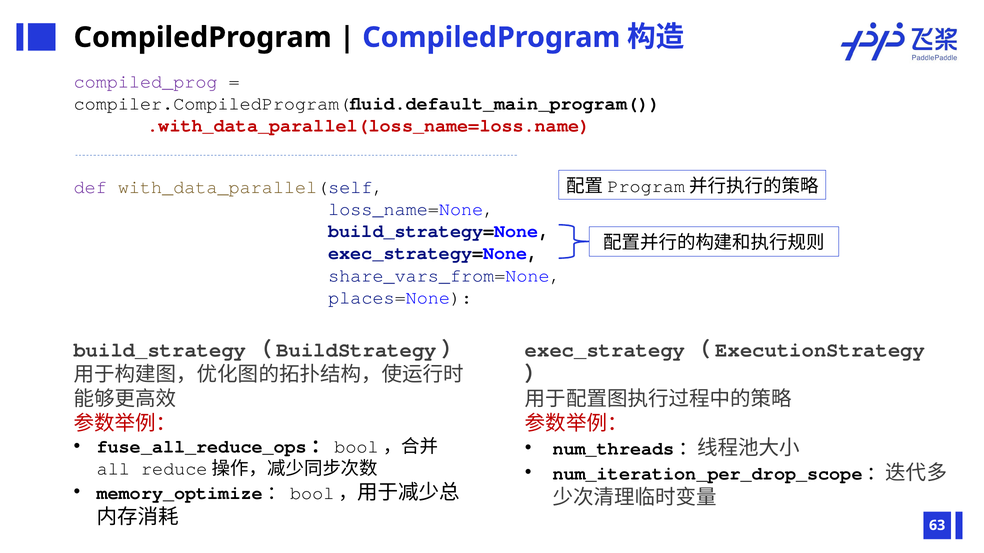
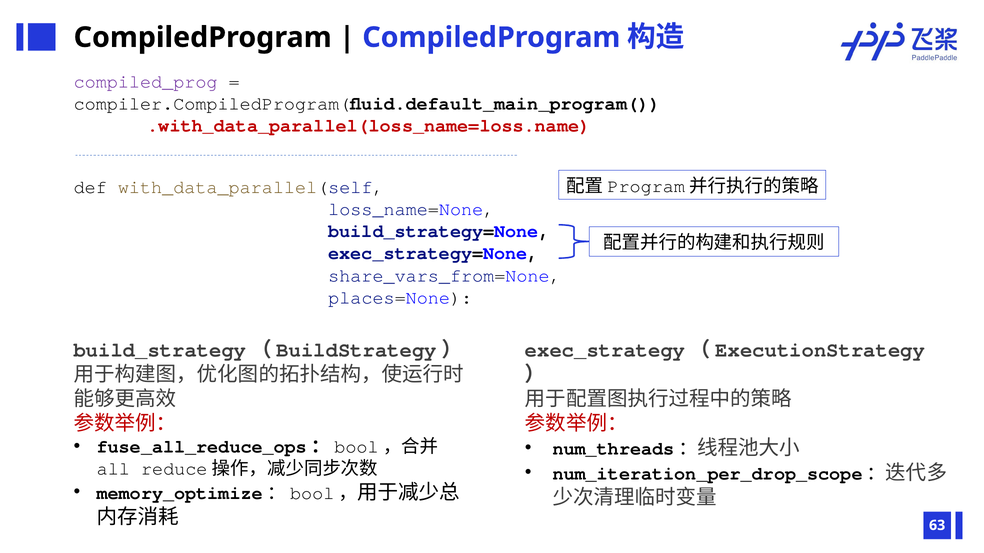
def colour: purple -> black (90, 187)
